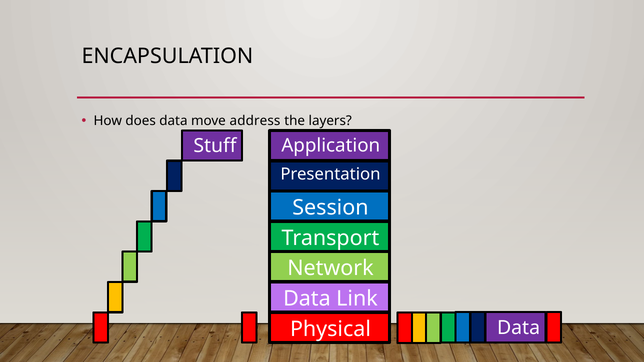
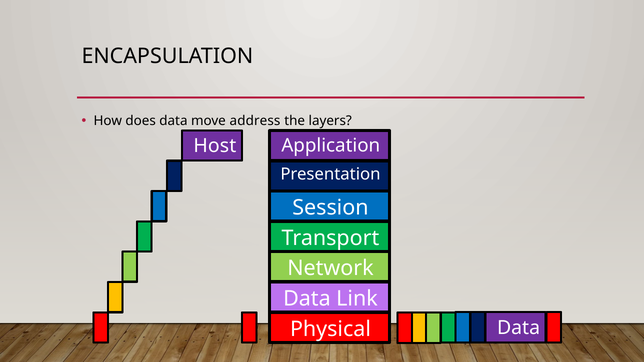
Stuff: Stuff -> Host (215, 146)
